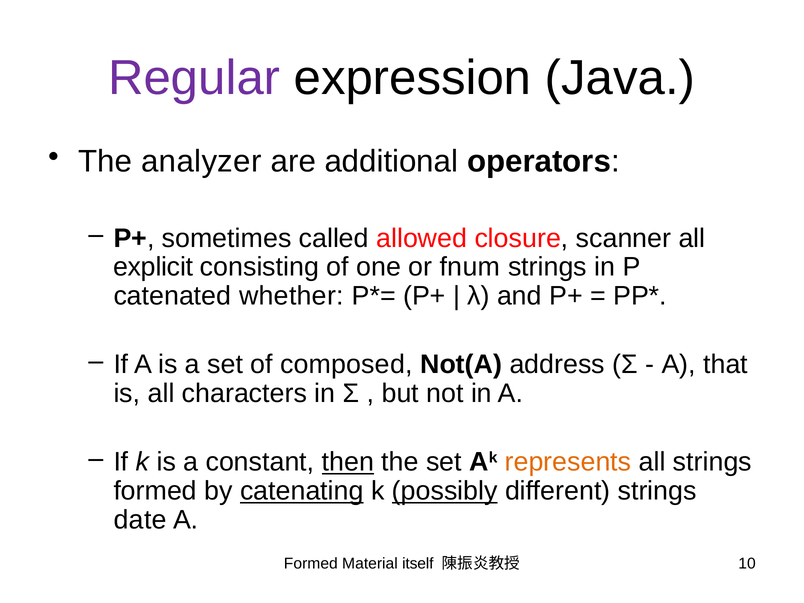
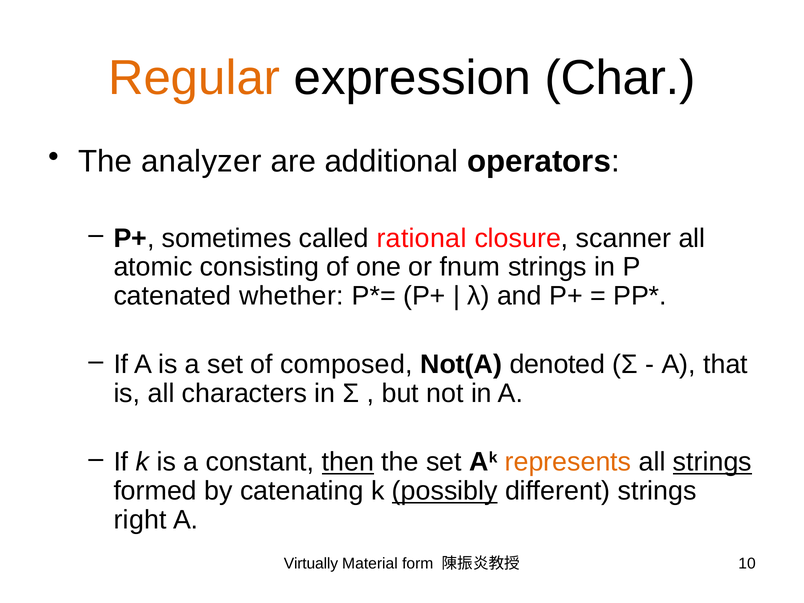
Regular colour: purple -> orange (194, 78)
Java: Java -> Char (620, 78)
allowed: allowed -> rational (422, 238)
explicit: explicit -> atomic (153, 267)
address: address -> denoted (557, 365)
strings underline: none -> present (712, 462)
catenating underline: present -> none (302, 491)
date: date -> right (140, 520)
Formed: Formed -> Virtually (311, 564)
itself: itself -> form (418, 564)
